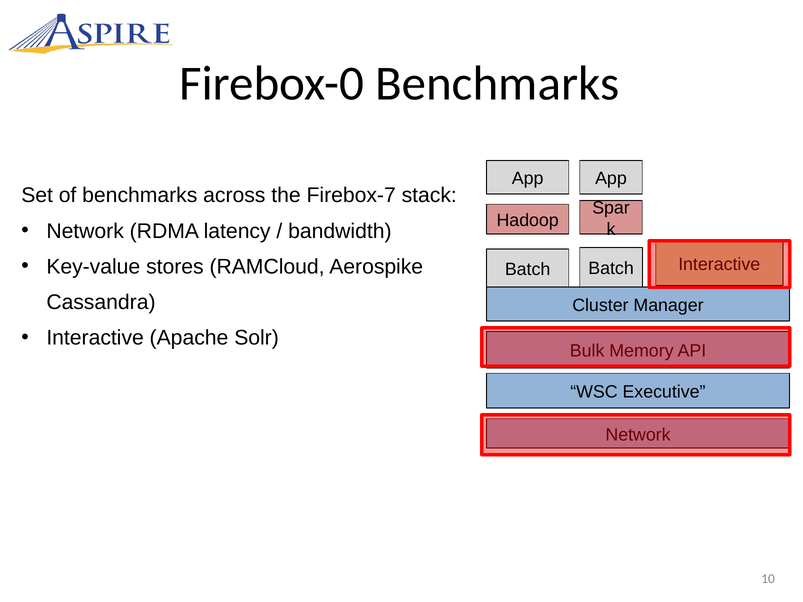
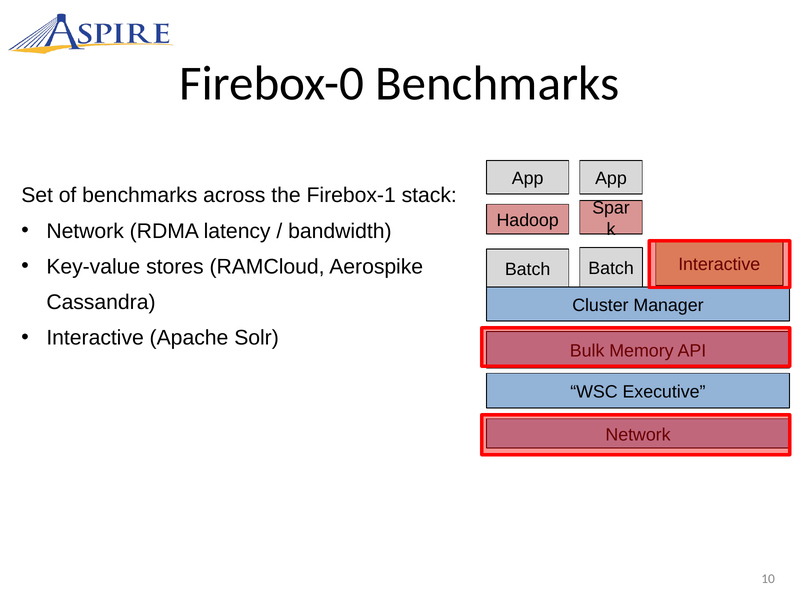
Firebox-7: Firebox-7 -> Firebox-1 (351, 196)
